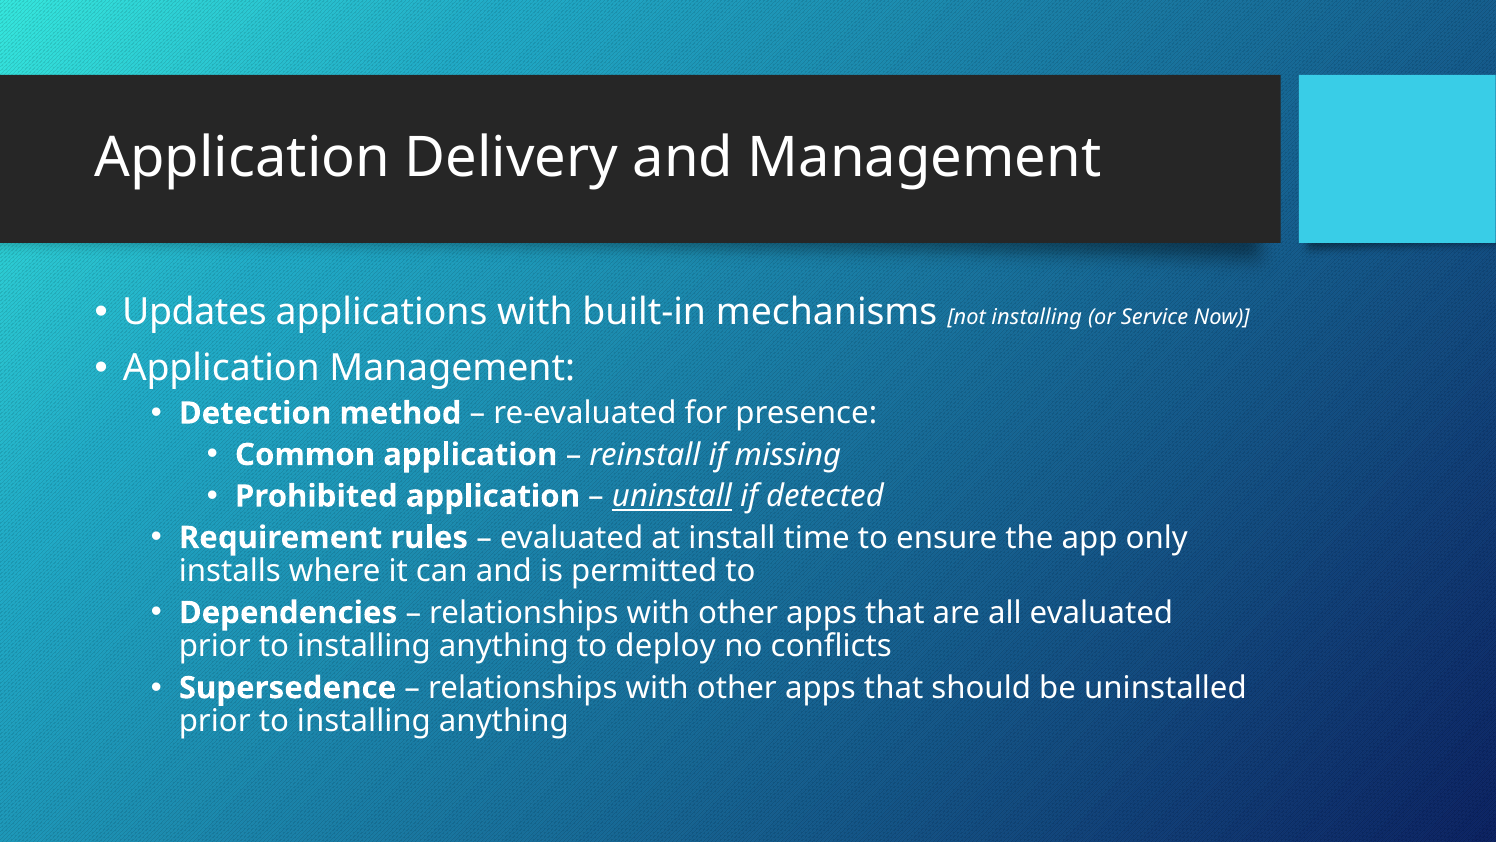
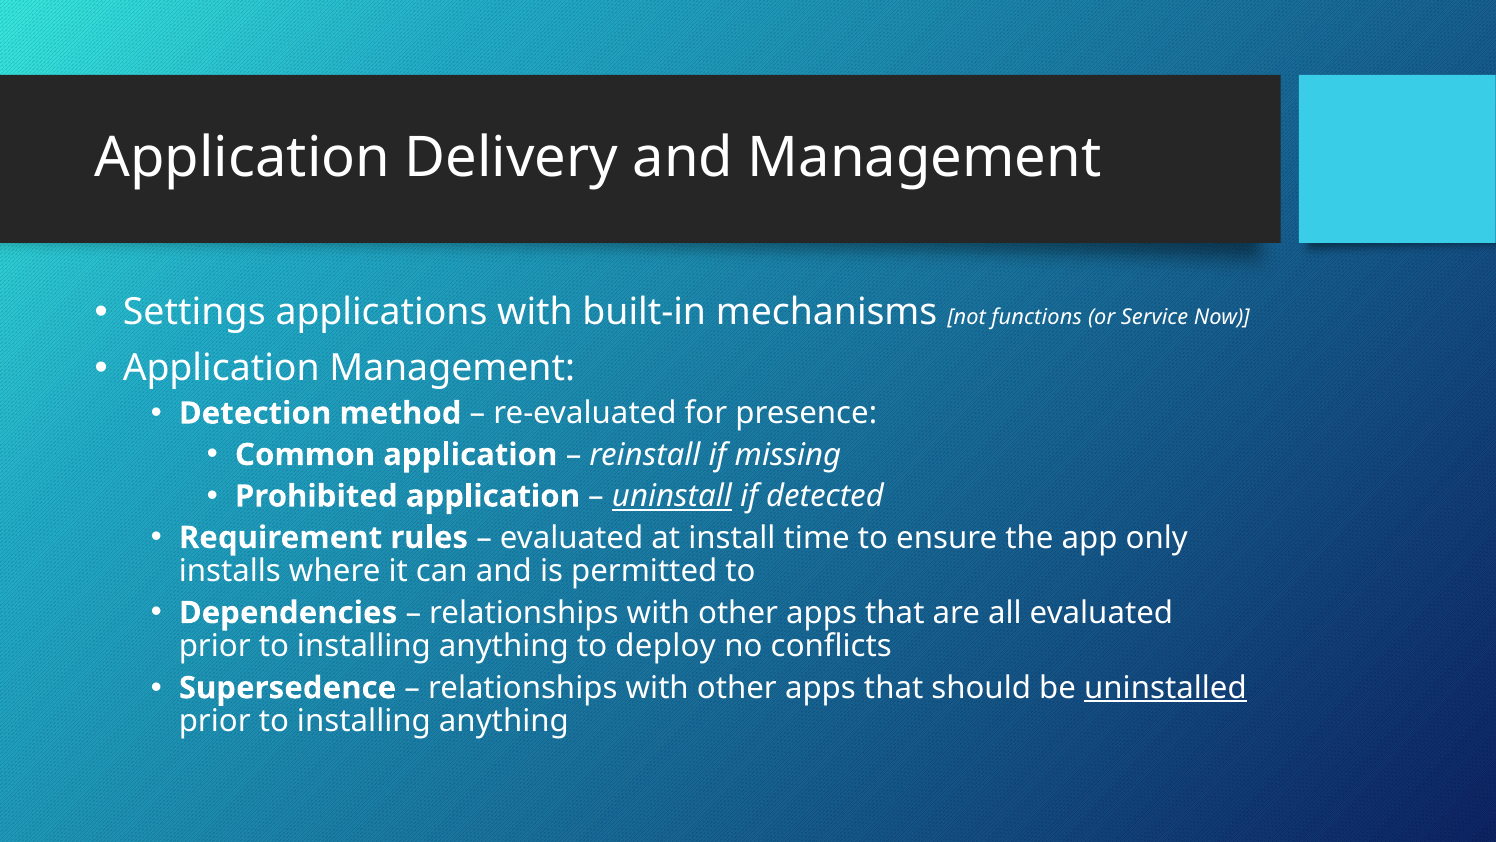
Updates: Updates -> Settings (194, 312)
not installing: installing -> functions (1037, 317)
uninstalled underline: none -> present (1165, 688)
